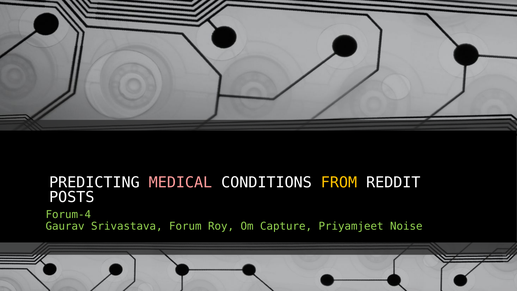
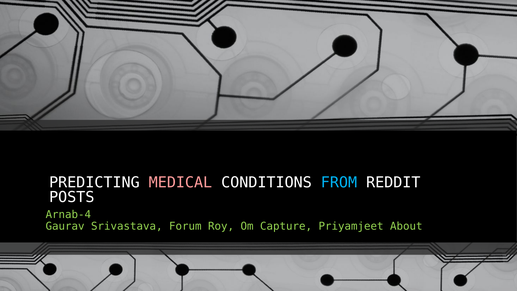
FROM colour: yellow -> light blue (339, 183)
Forum-4: Forum-4 -> Arnab-4 (68, 214)
Noise: Noise -> About (406, 226)
